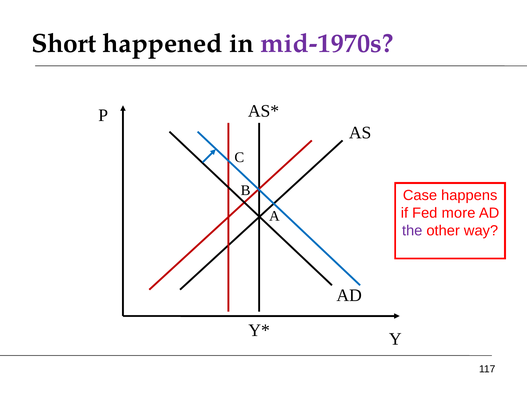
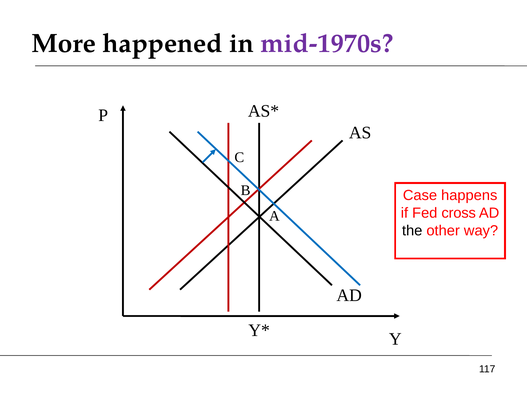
Short: Short -> More (64, 44)
more: more -> cross (459, 213)
the colour: purple -> black (412, 231)
